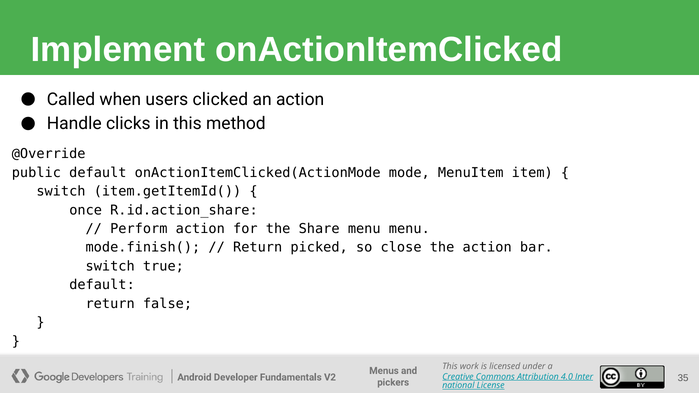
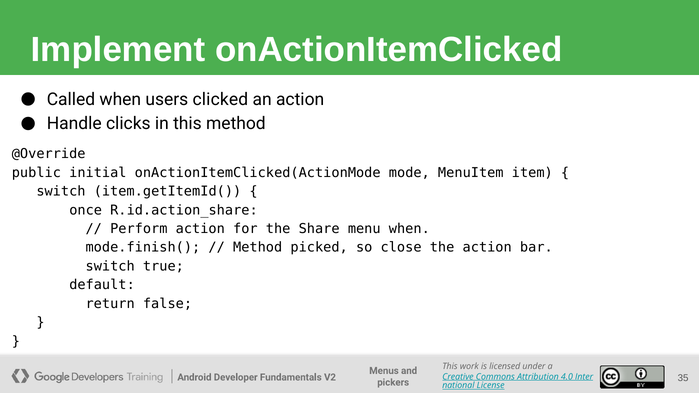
public default: default -> initial (98, 173)
menu menu: menu -> when (409, 229)
Return: Return -> Method (258, 248)
